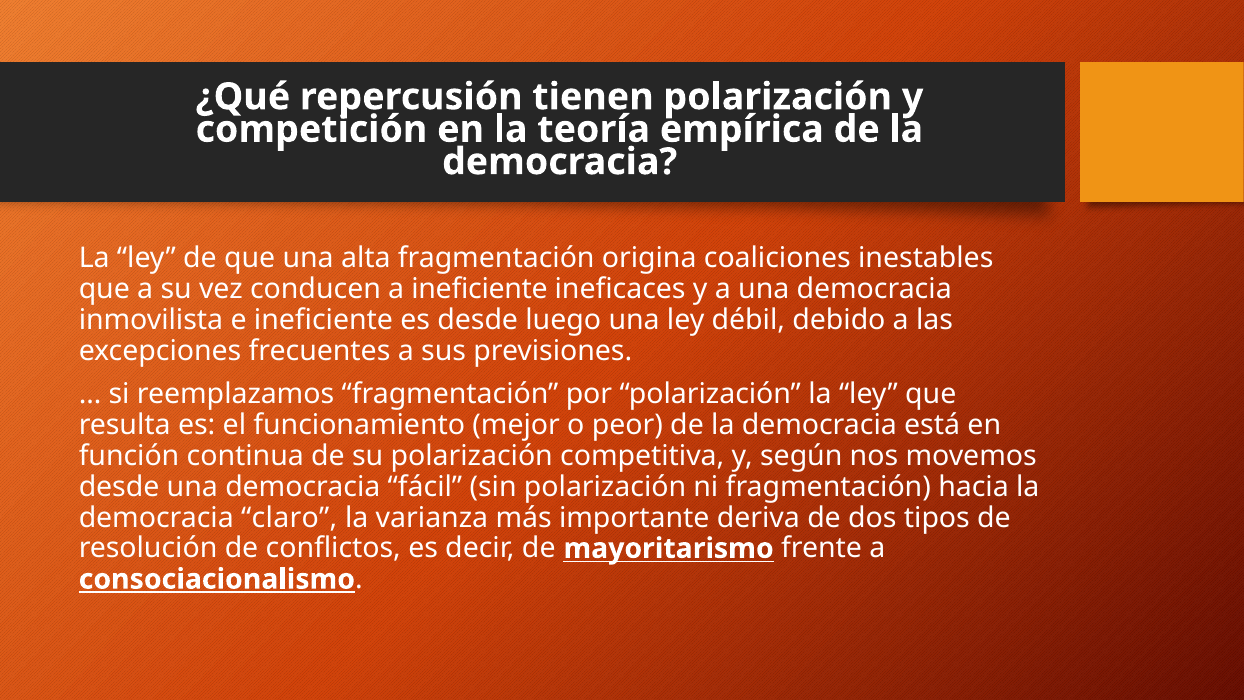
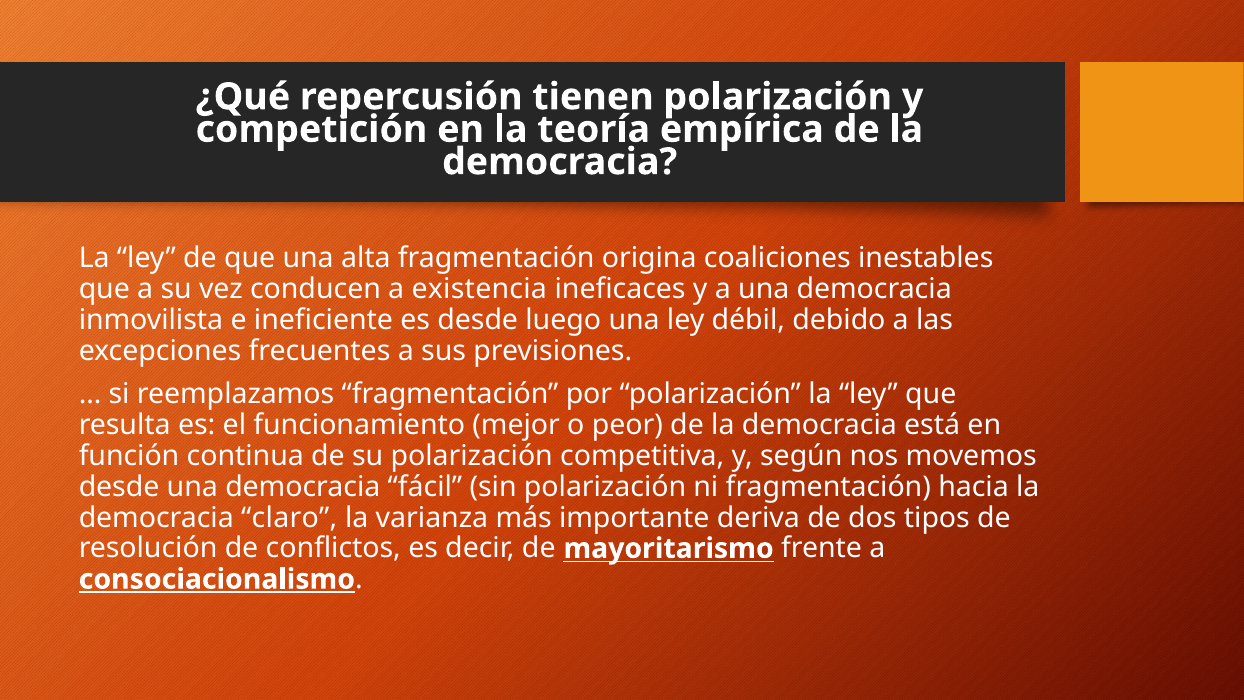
a ineficiente: ineficiente -> existencia (479, 289)
